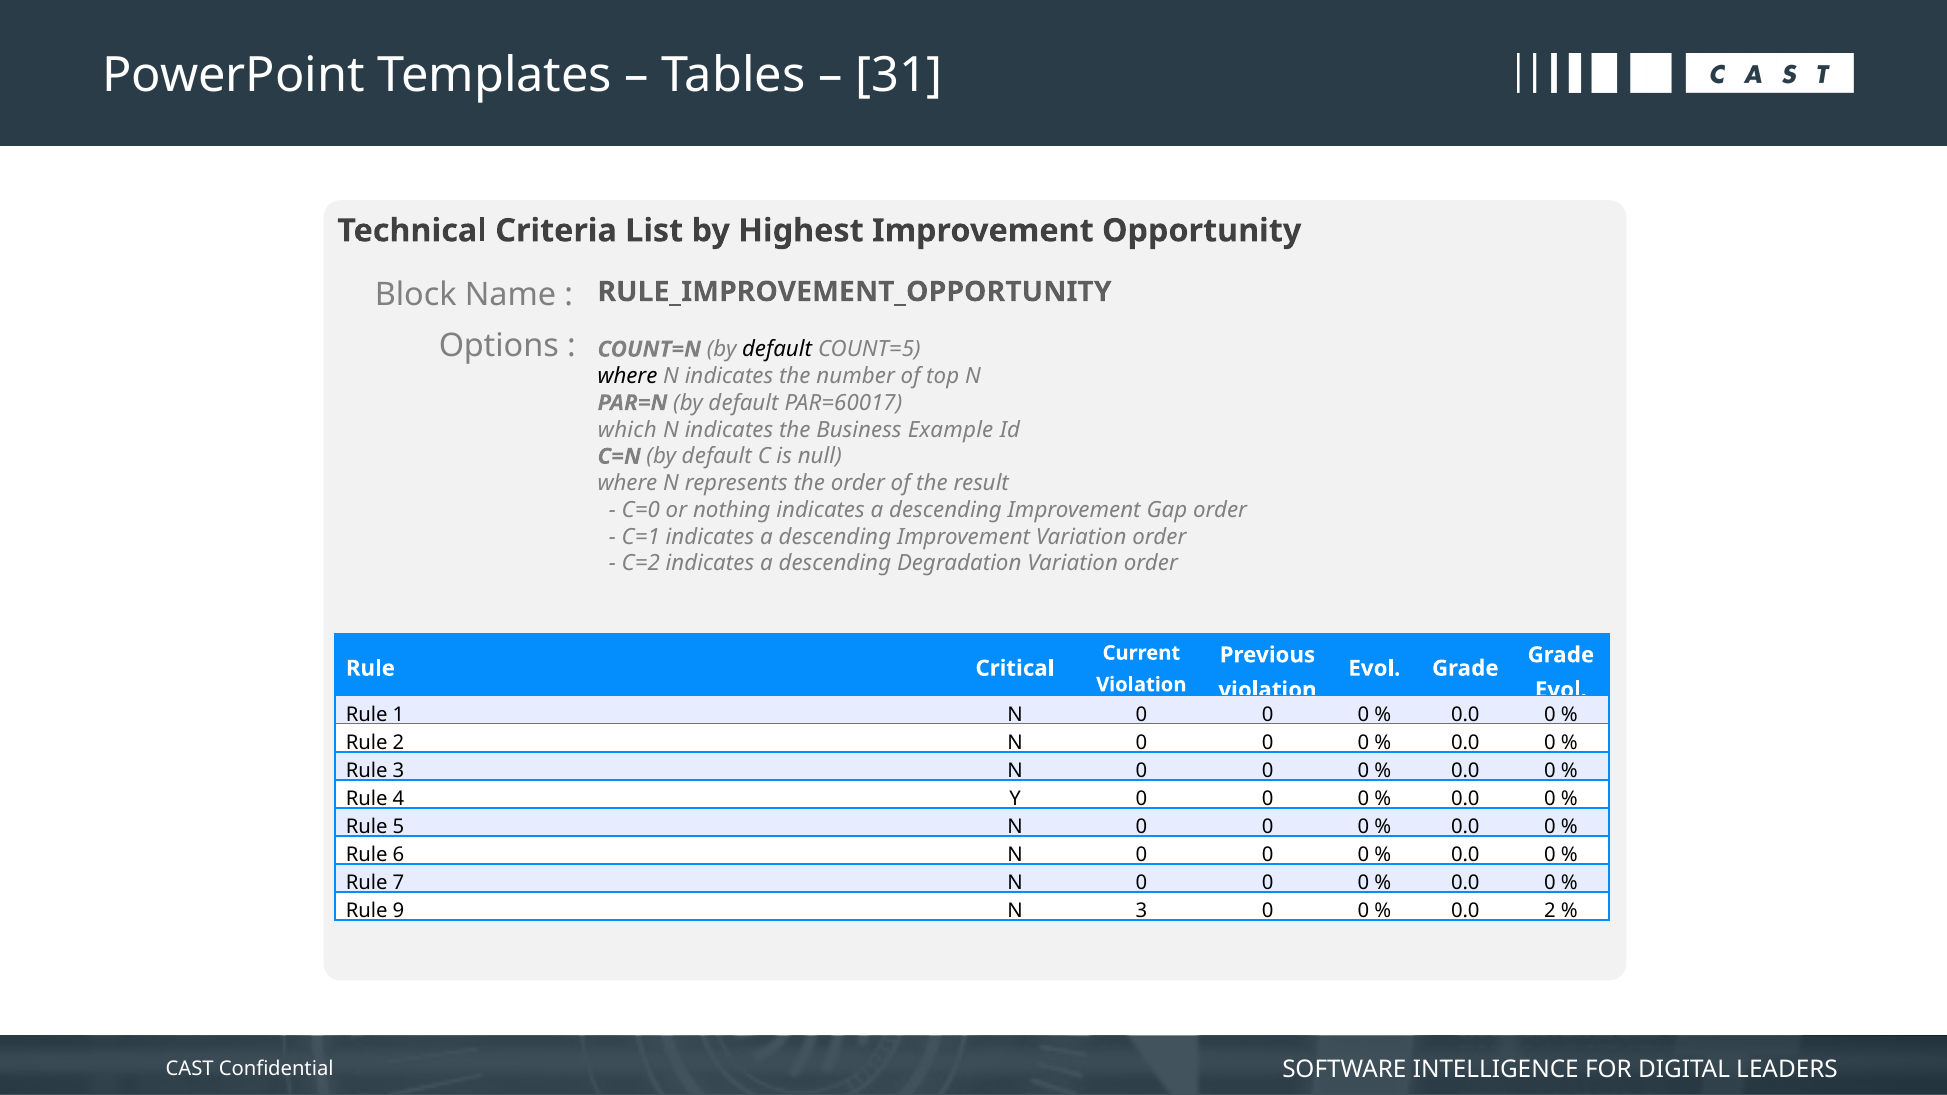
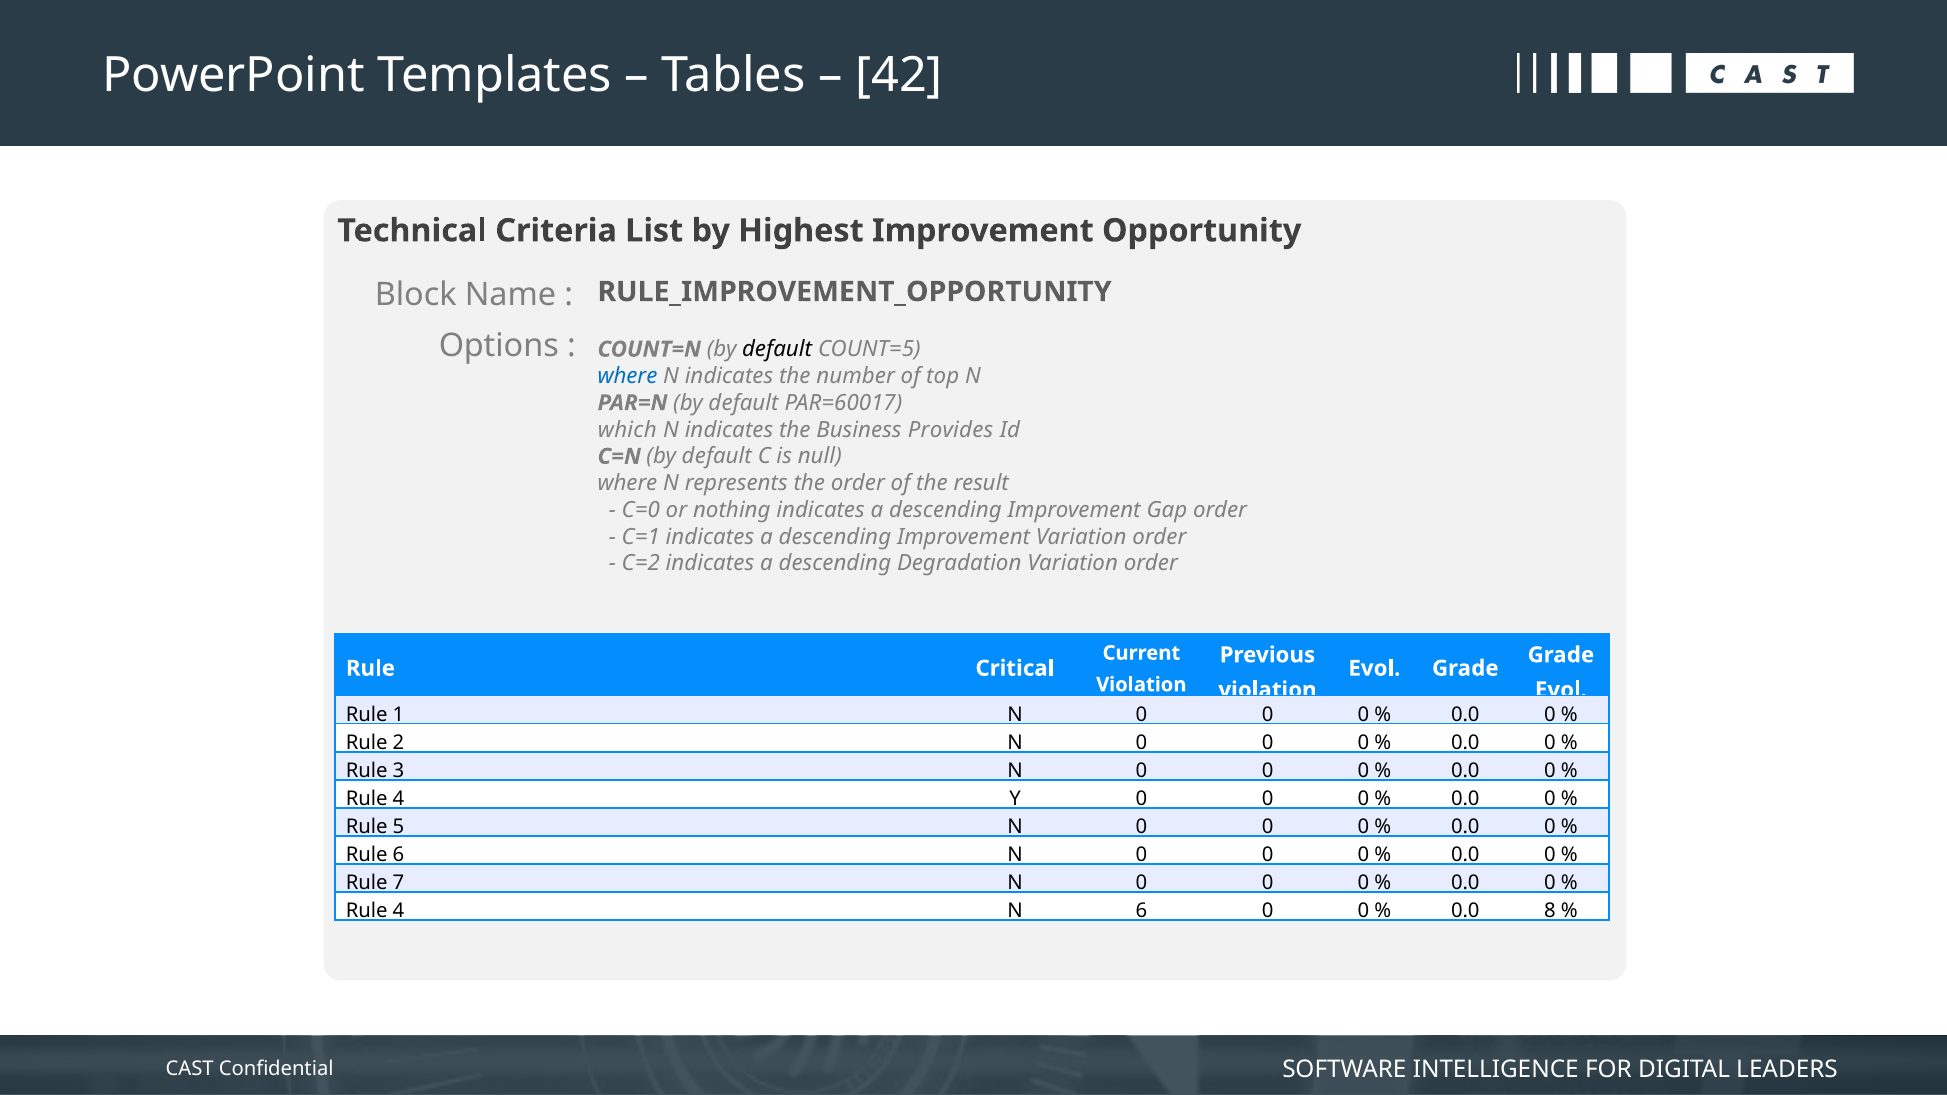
31: 31 -> 42 (899, 76)
where colour: black -> blue (627, 376)
Example: Example -> Provides (951, 430)
9: 9 -> 4 (398, 911)
N 3: 3 -> 6 (1141, 911)
0.0 2: 2 -> 8 (1550, 911)
